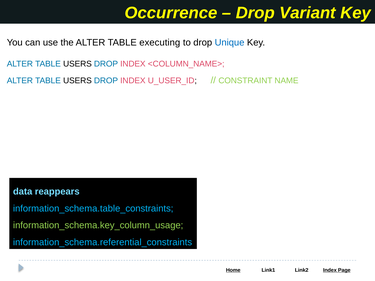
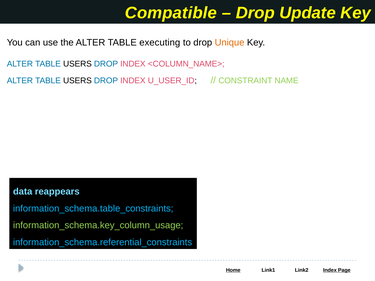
Occurrence: Occurrence -> Compatible (171, 13)
Variant: Variant -> Update (308, 13)
Unique colour: blue -> orange (230, 42)
